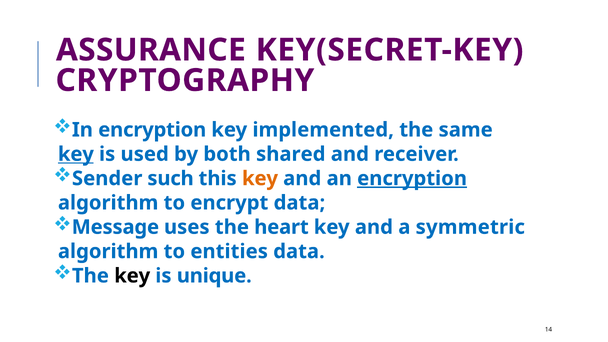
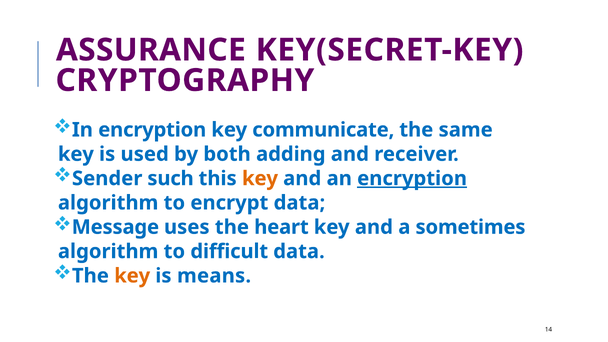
implemented: implemented -> communicate (323, 130)
key underline: present -> none (76, 154)
shared: shared -> adding (291, 154)
symmetric: symmetric -> sometimes (470, 227)
entities: entities -> difficult (229, 251)
key colour: black -> orange (132, 276)
unique: unique -> means (214, 276)
